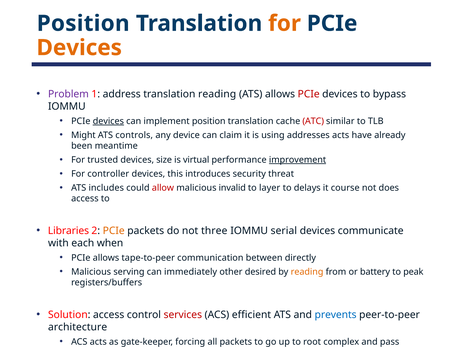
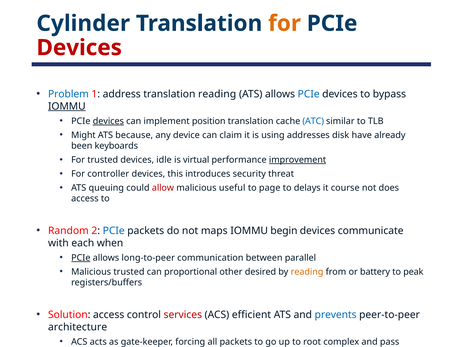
Position: Position -> Cylinder (83, 23)
Devices colour: orange -> red (79, 48)
Problem colour: purple -> blue (68, 94)
PCIe colour: red -> blue (309, 94)
IOMMU underline: none -> present (67, 106)
ATC colour: red -> blue (313, 121)
controls: controls -> because (134, 135)
addresses acts: acts -> disk (341, 135)
meantime: meantime -> keyboards (116, 146)
size: size -> idle (164, 160)
includes: includes -> queuing (106, 188)
malicious invalid: invalid -> useful (232, 188)
layer: layer -> page (270, 188)
Libraries: Libraries -> Random (68, 231)
PCIe colour: orange -> blue (114, 231)
three: three -> maps (214, 231)
serial: serial -> begin (284, 231)
PCIe underline: none -> present (81, 258)
tape-to-peer: tape-to-peer -> long-to-peer (148, 258)
directly: directly -> parallel (300, 258)
Malicious serving: serving -> trusted (129, 272)
immediately: immediately -> proportional (191, 272)
